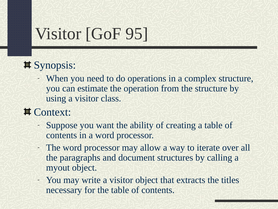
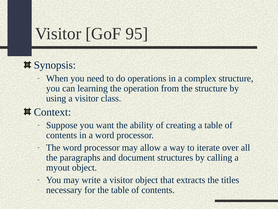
estimate: estimate -> learning (93, 88)
